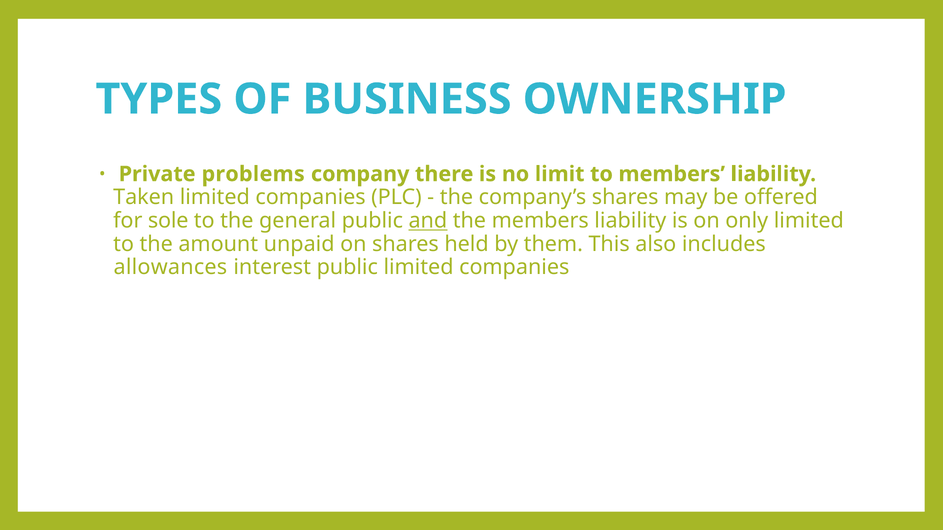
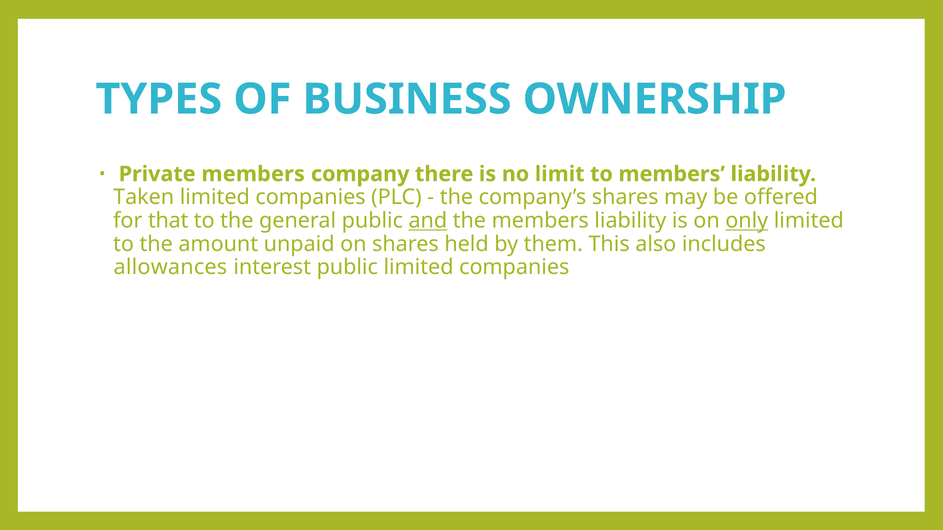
Private problems: problems -> members (253, 174)
sole: sole -> that (168, 221)
only underline: none -> present (747, 221)
